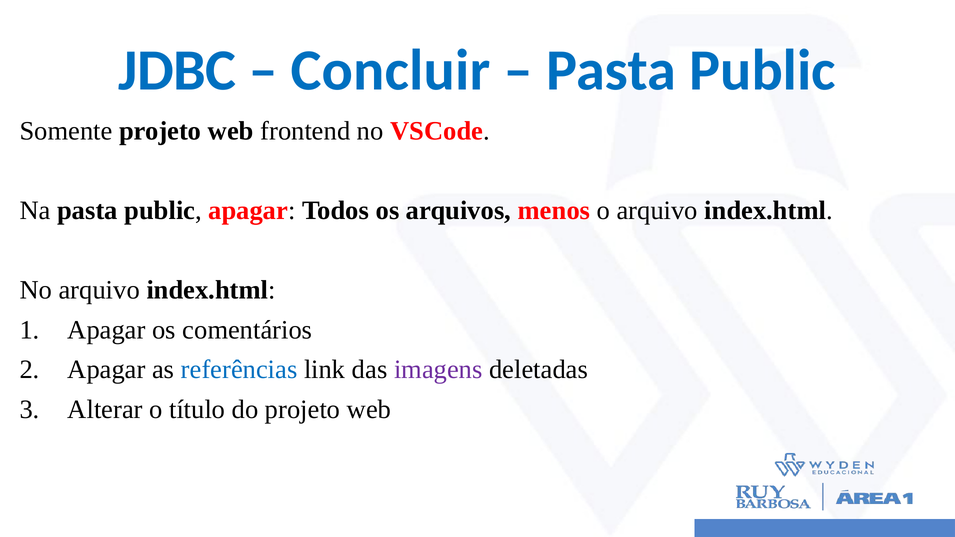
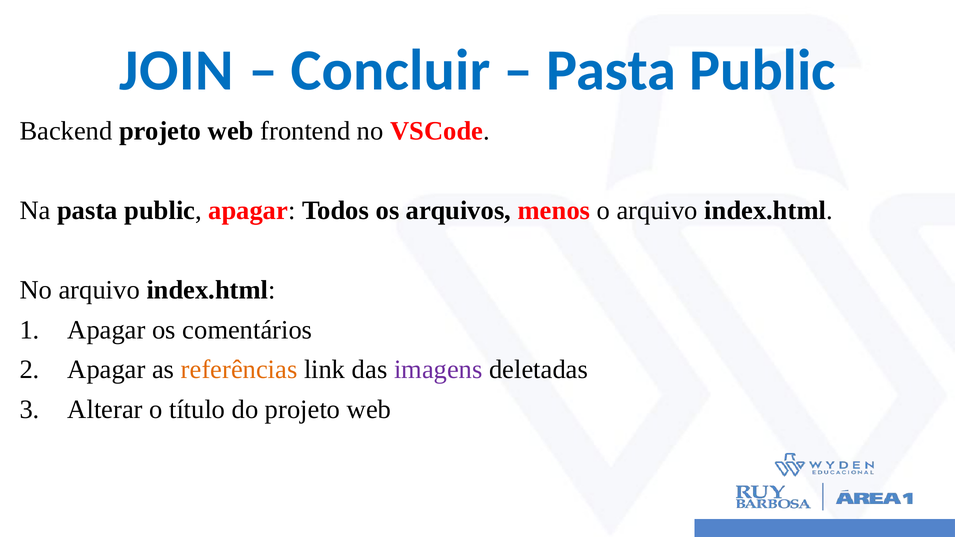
JDBC: JDBC -> JOIN (177, 70)
Somente: Somente -> Backend (66, 131)
referências colour: blue -> orange (239, 370)
